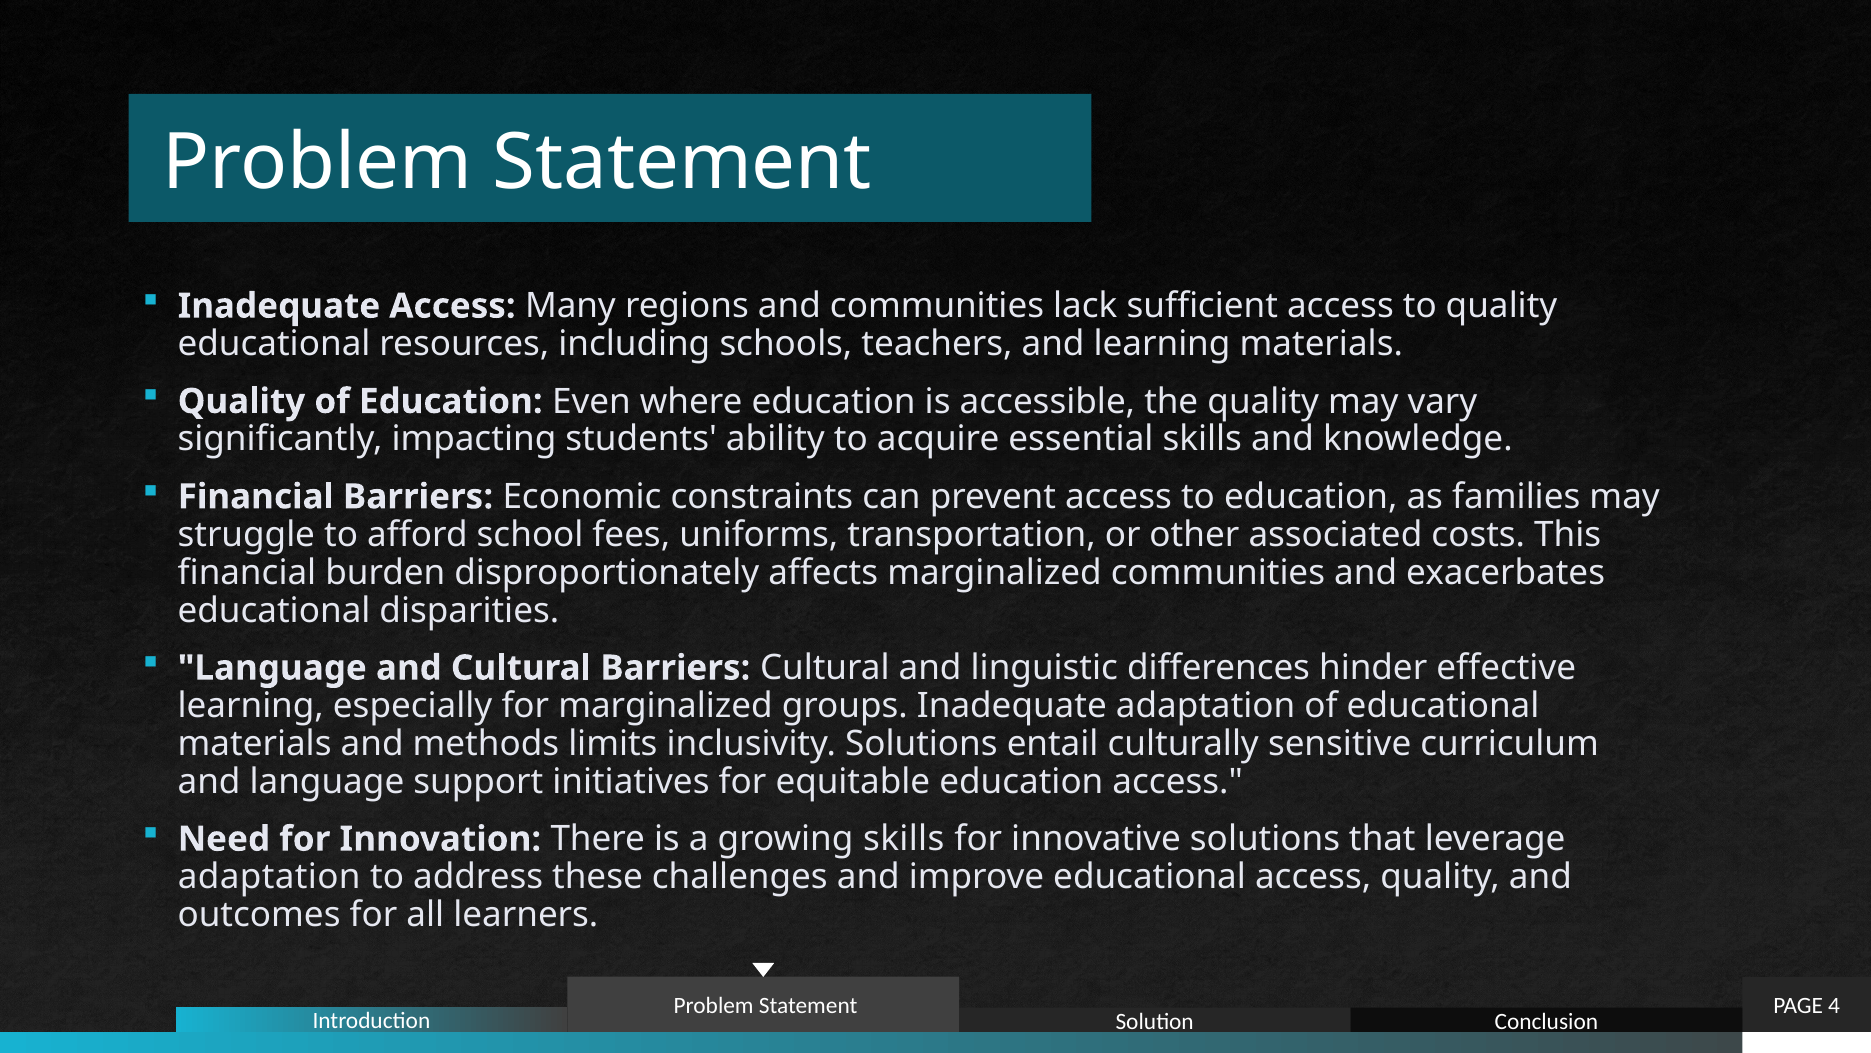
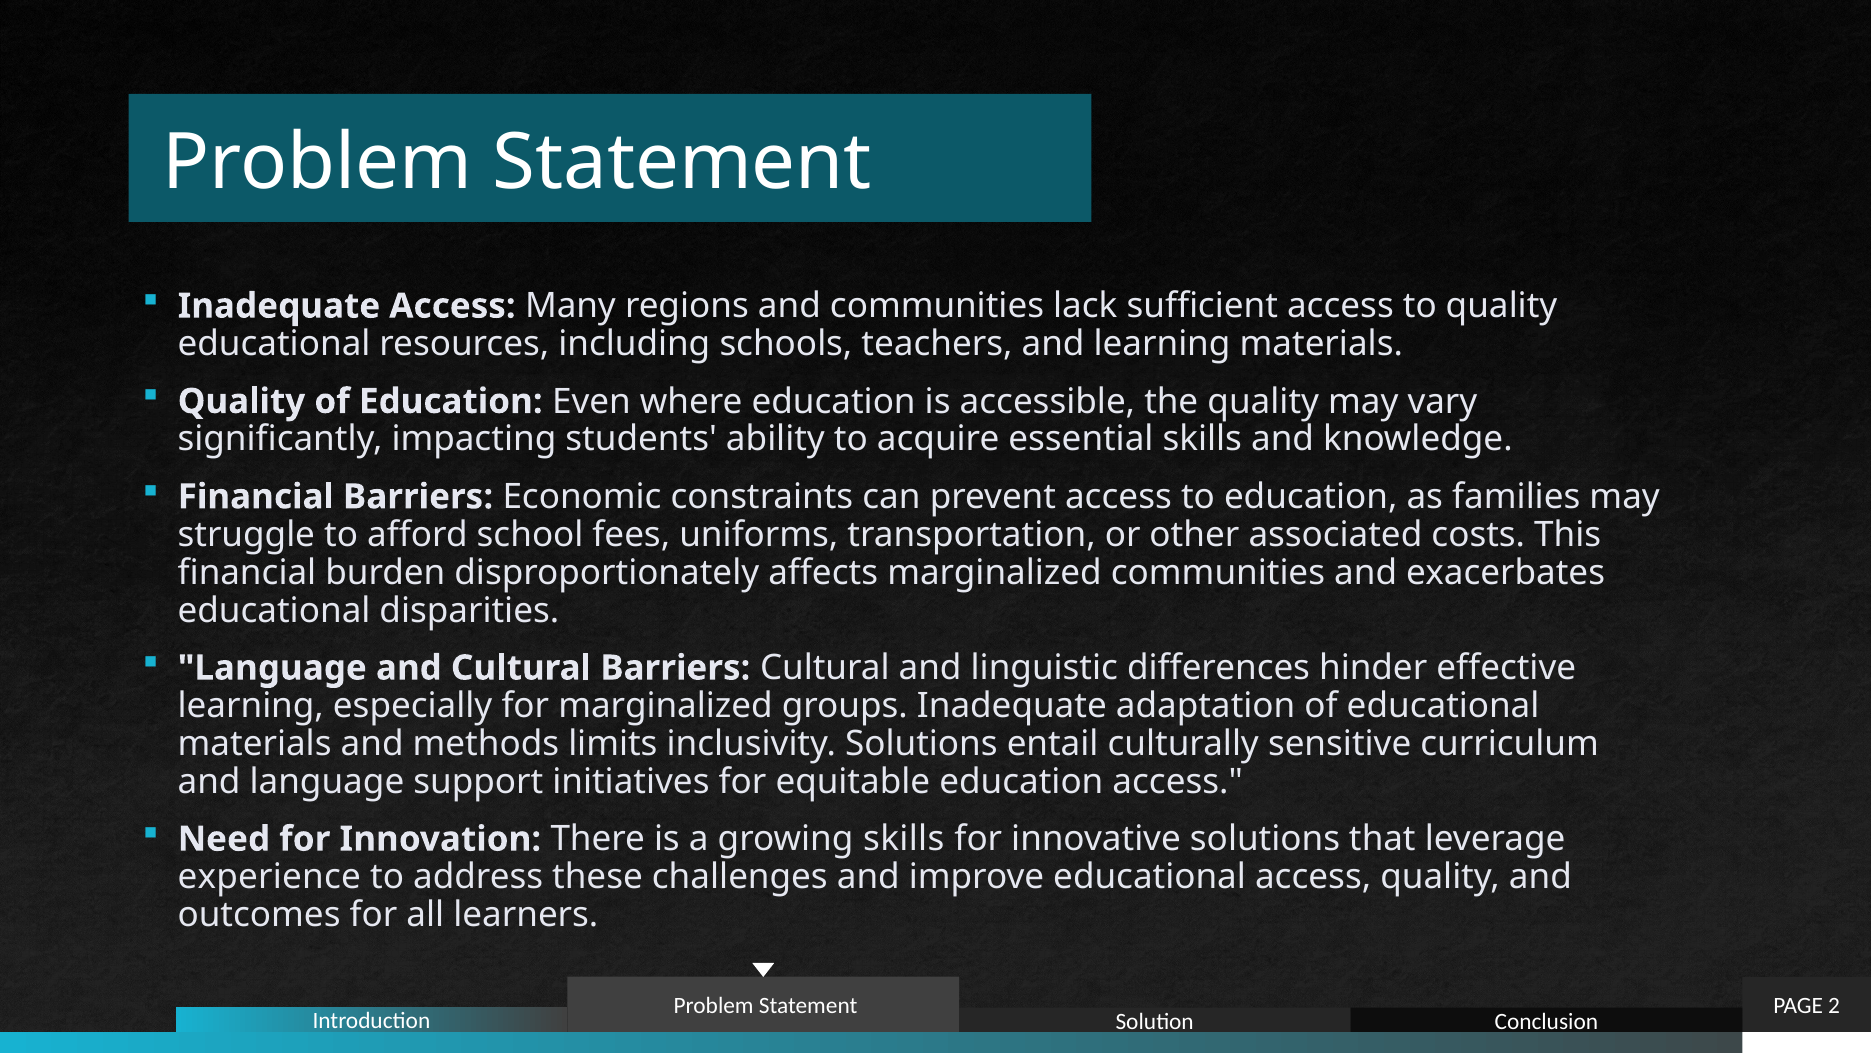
adaptation: adaptation -> experience (269, 877)
4: 4 -> 2 (1834, 1005)
